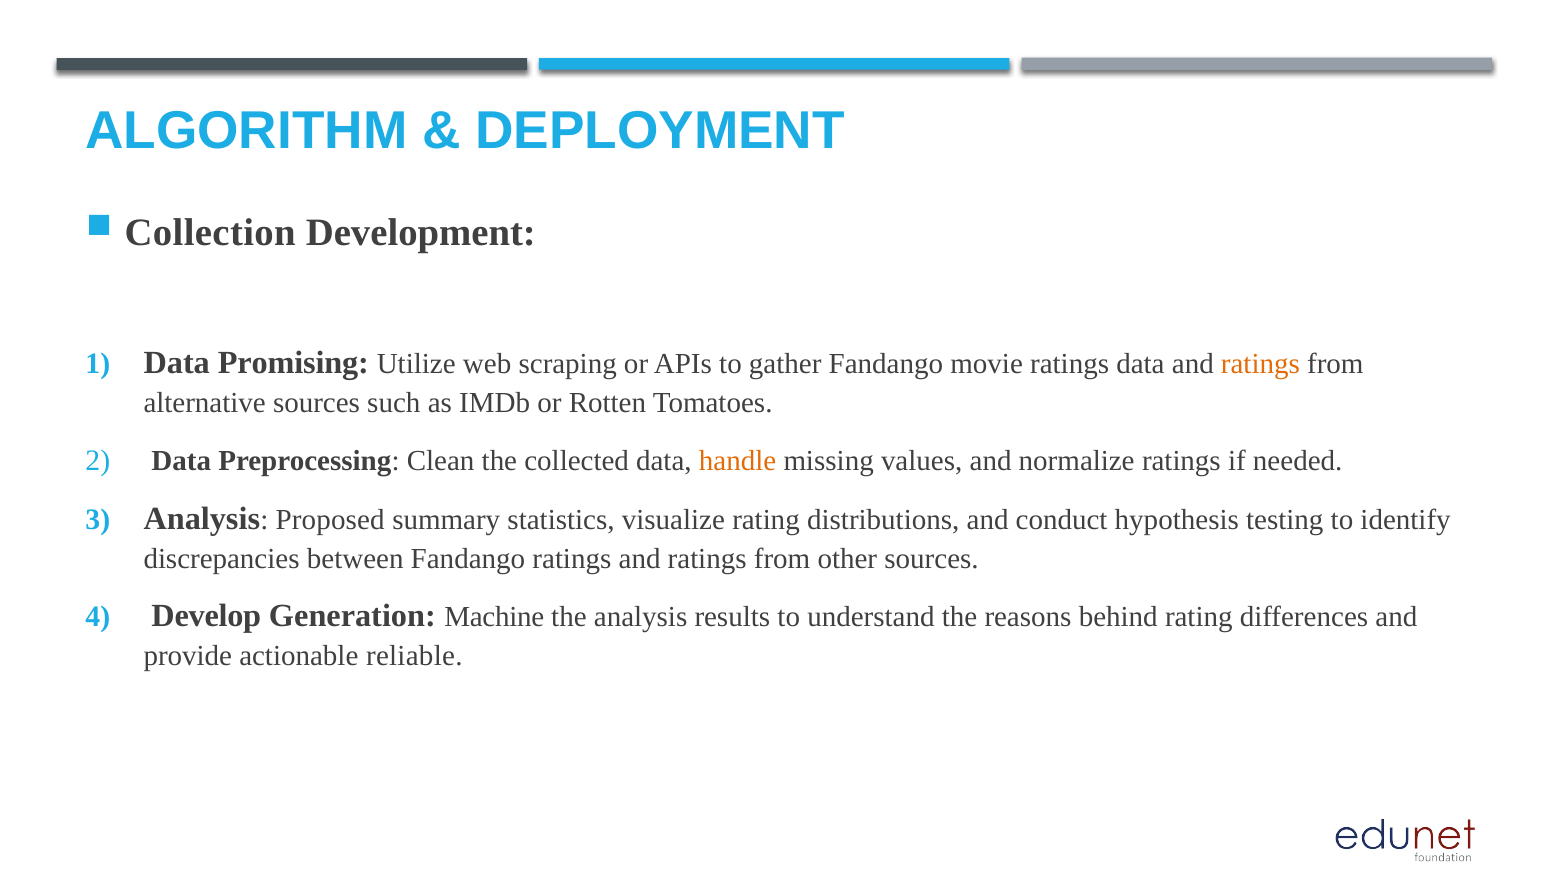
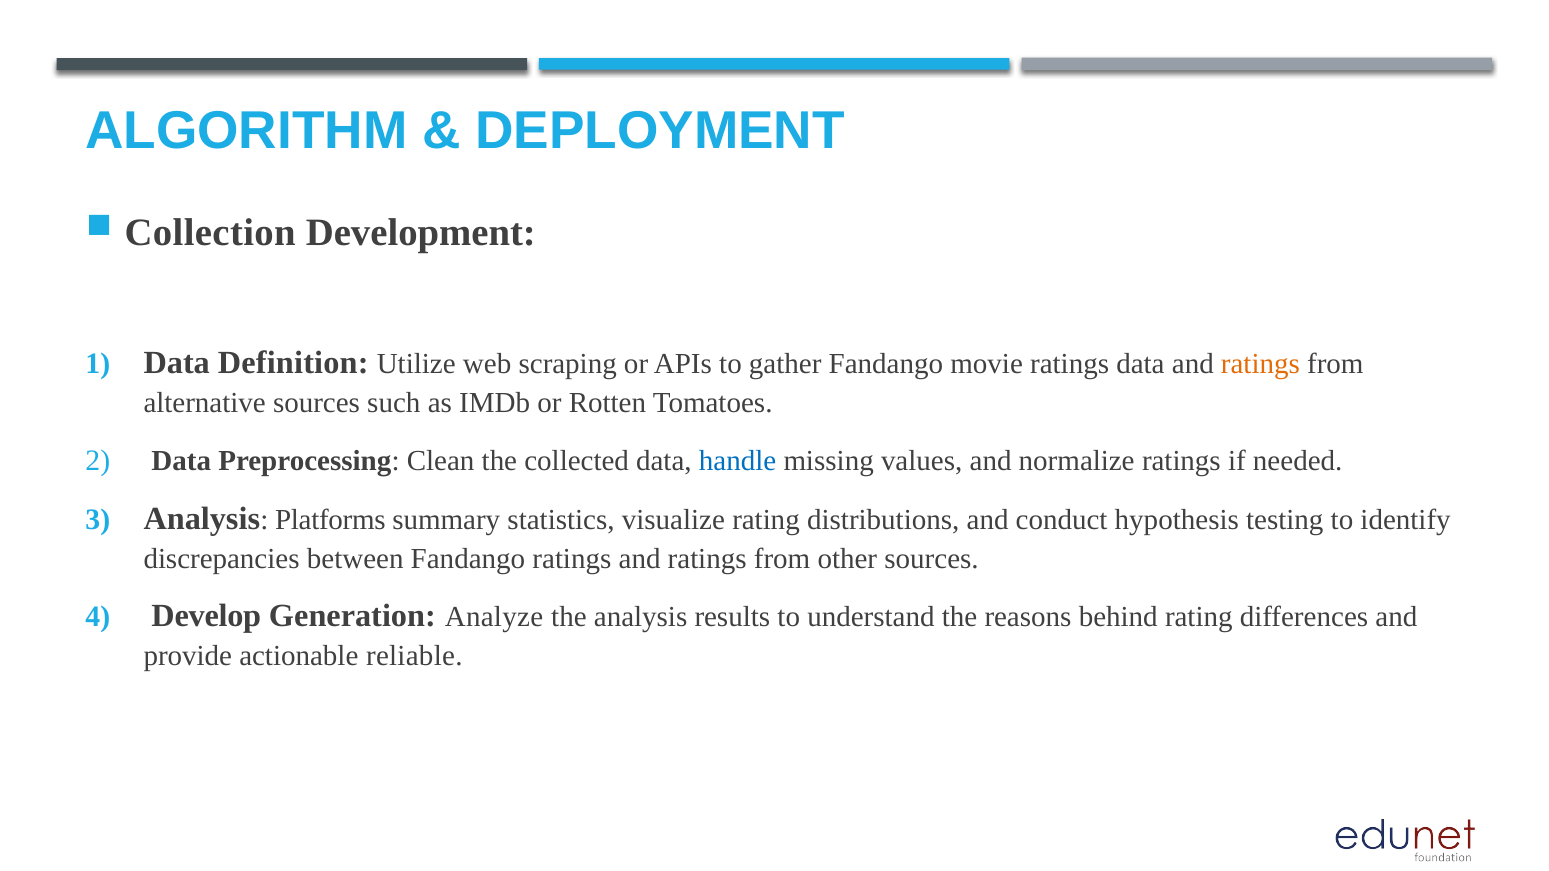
Promising: Promising -> Definition (293, 363)
handle colour: orange -> blue (738, 461)
Proposed: Proposed -> Platforms (330, 520)
Machine: Machine -> Analyze (494, 617)
